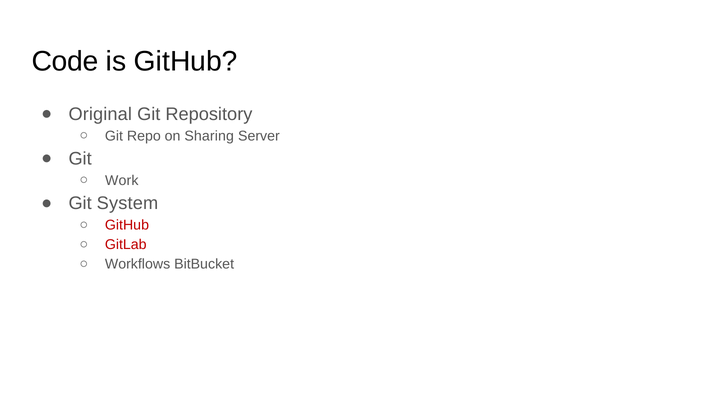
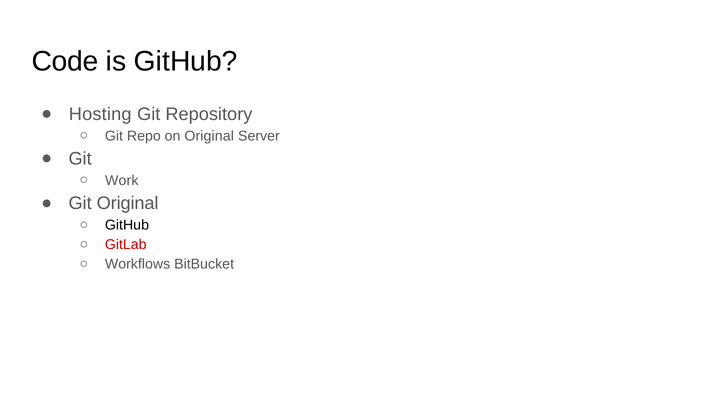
Original: Original -> Hosting (100, 114)
on Sharing: Sharing -> Original (209, 136)
Git System: System -> Original (128, 204)
GitHub colour: red -> black (127, 225)
